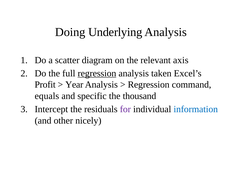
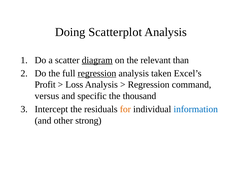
Underlying: Underlying -> Scatterplot (115, 32)
diagram underline: none -> present (97, 60)
axis: axis -> than (181, 60)
Year: Year -> Loss (74, 84)
equals: equals -> versus (47, 96)
for colour: purple -> orange (125, 109)
nicely: nicely -> strong (88, 120)
